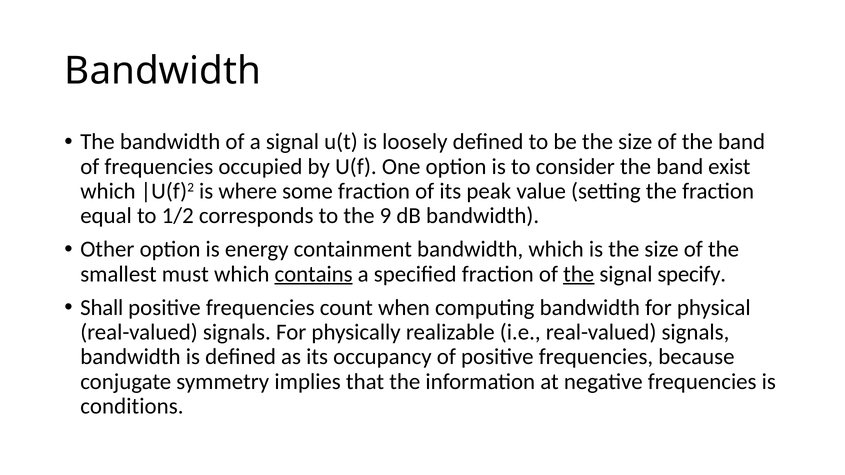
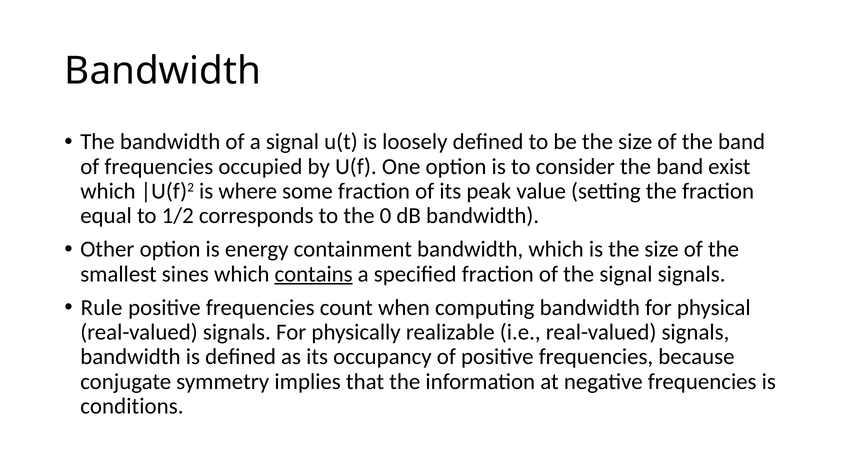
9: 9 -> 0 (385, 216)
must: must -> sines (185, 274)
the underline: present -> none (579, 274)
signal specify: specify -> signals (692, 274)
Shall: Shall -> Rule (102, 308)
